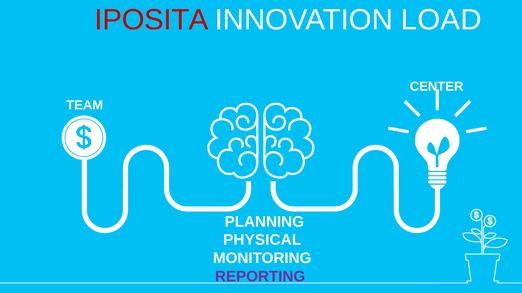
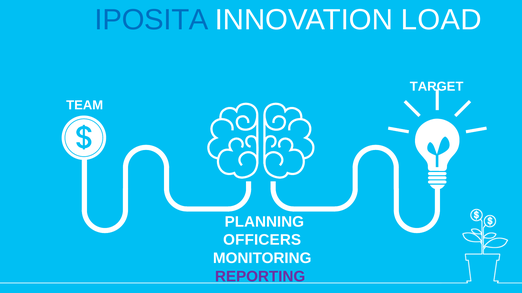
IPOSITA colour: red -> blue (152, 20)
CENTER: CENTER -> TARGET (437, 87)
PHYSICAL: PHYSICAL -> OFFICERS (262, 240)
